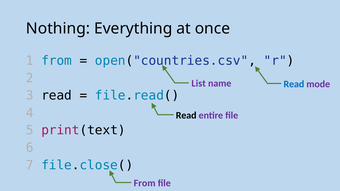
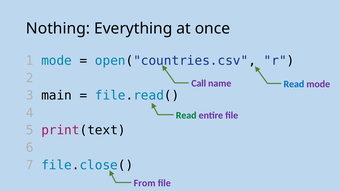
1 from: from -> mode (57, 61)
List: List -> Call (199, 84)
3 read: read -> main (57, 96)
Read colour: black -> green (186, 115)
